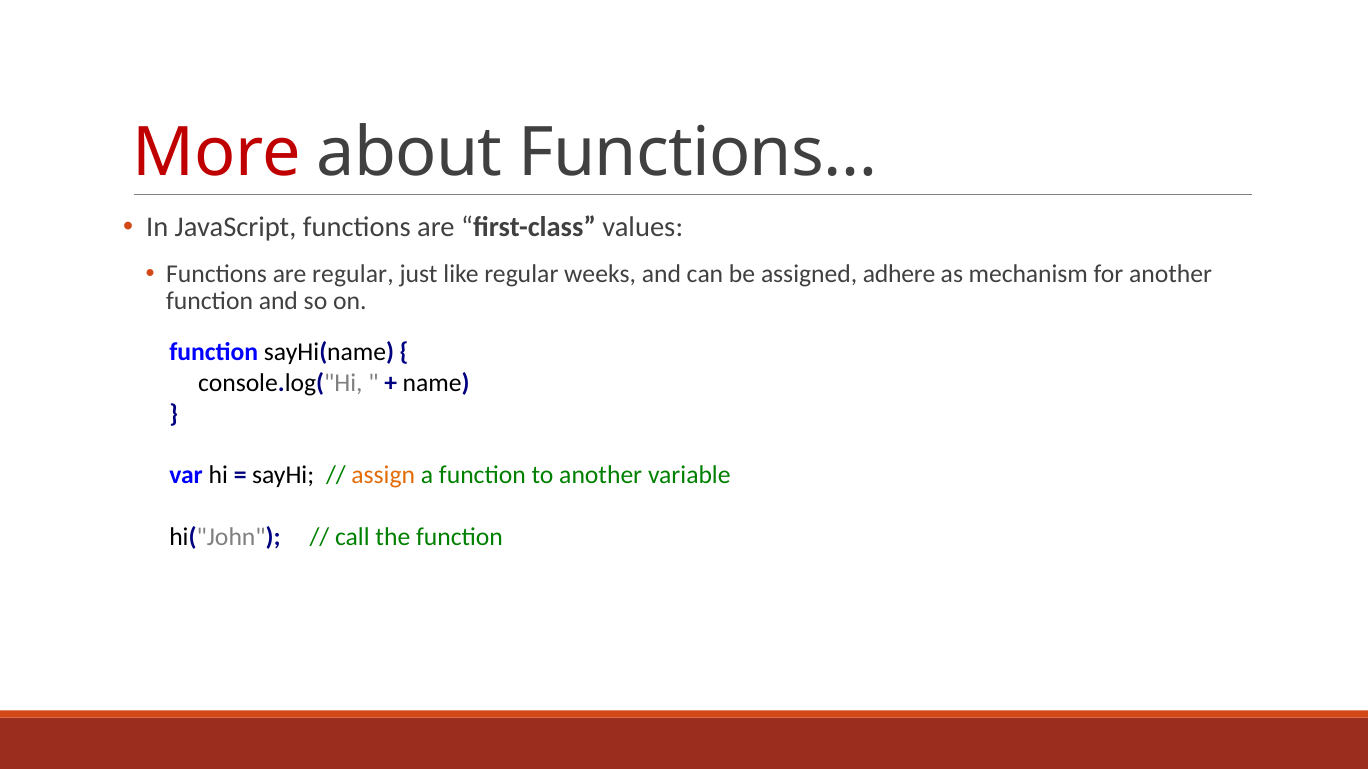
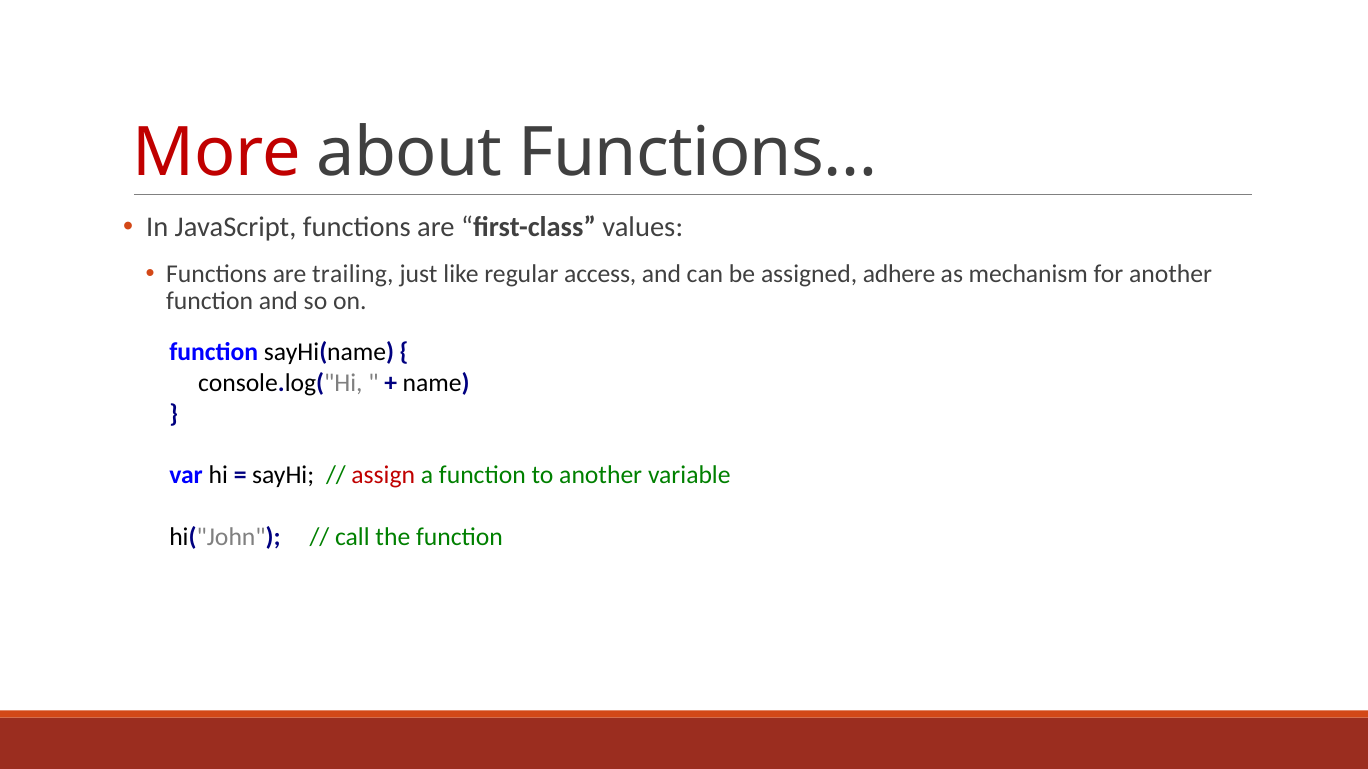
are regular: regular -> trailing (353, 274)
weeks: weeks -> access (600, 274)
assign colour: orange -> red (383, 476)
